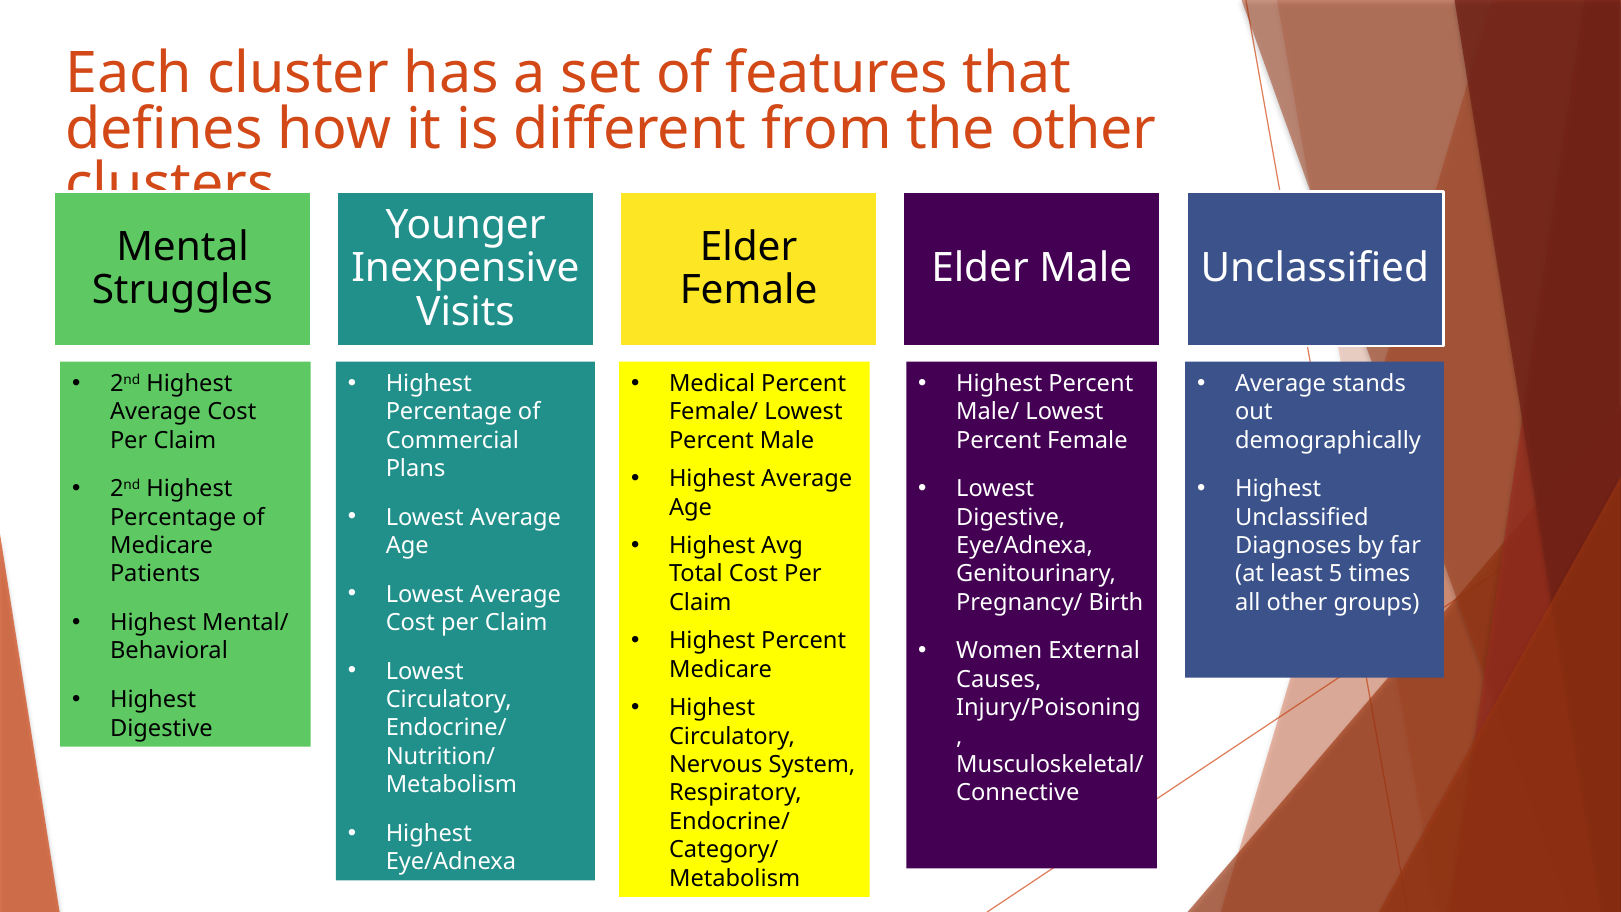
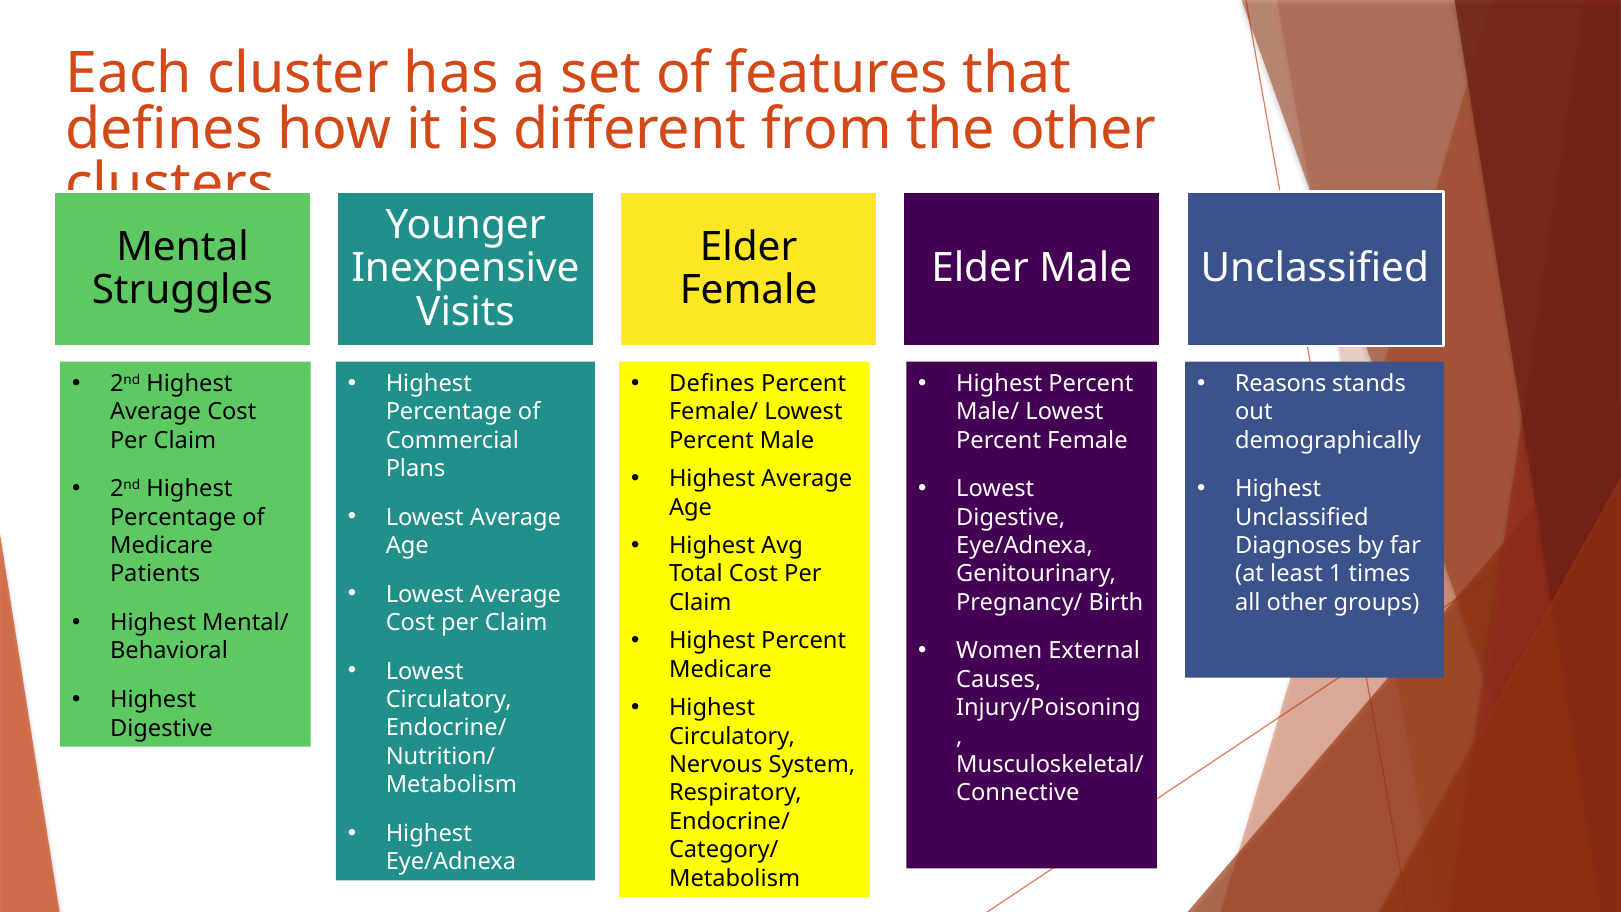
Medical: Medical -> Defines (712, 383)
Average: Average -> Reasons (1281, 383)
5: 5 -> 1 (1336, 574)
